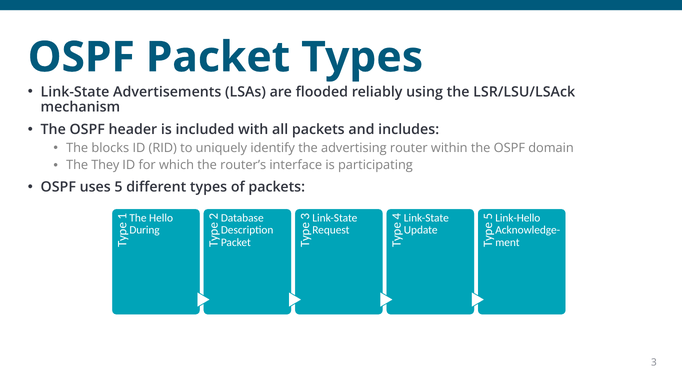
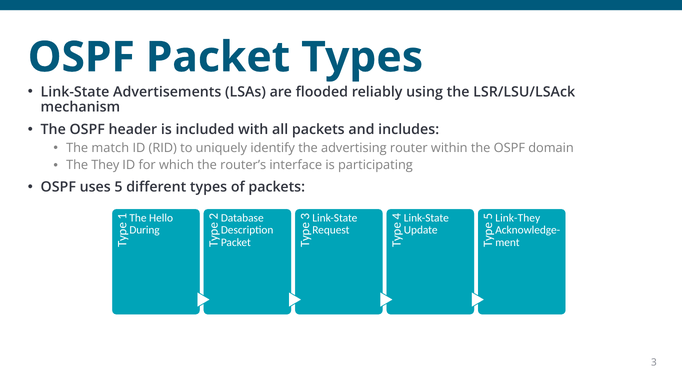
blocks: blocks -> match (110, 148)
Link-Hello: Link-Hello -> Link-They (518, 218)
